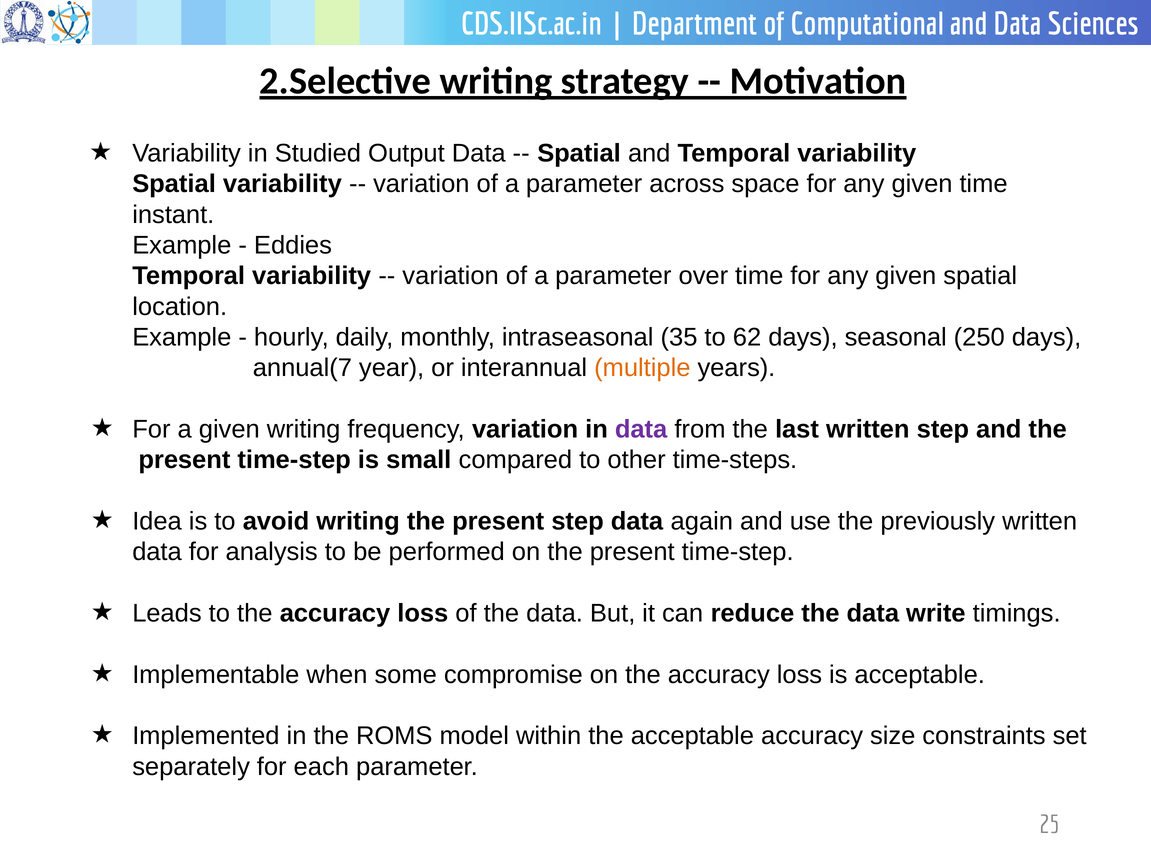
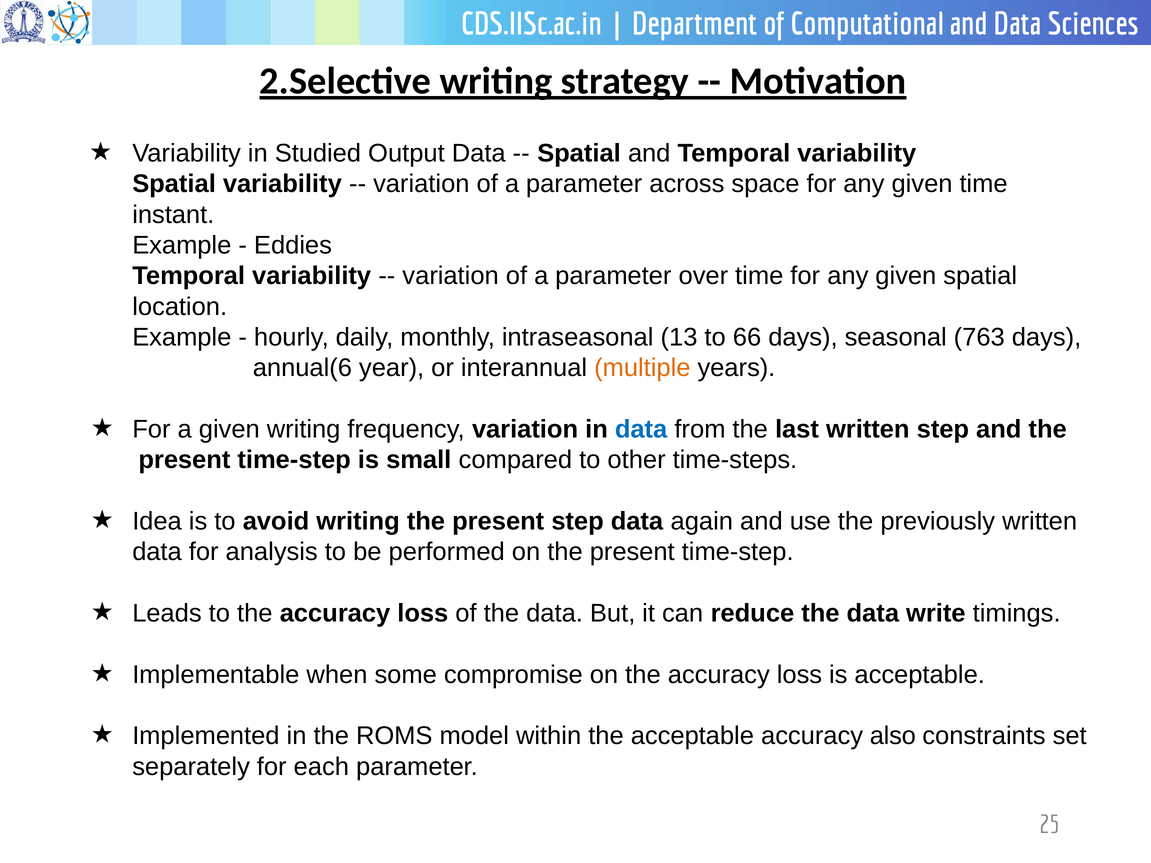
35: 35 -> 13 (679, 337)
62: 62 -> 66 (747, 337)
250: 250 -> 763 (979, 337)
annual(7: annual(7 -> annual(6 (302, 368)
data colour: purple -> blue (641, 429)
size: size -> also (893, 736)
